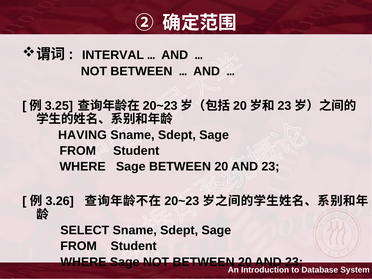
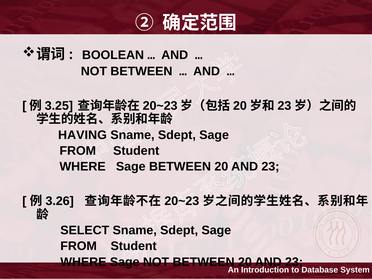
INTERVAL: INTERVAL -> BOOLEAN (113, 55)
